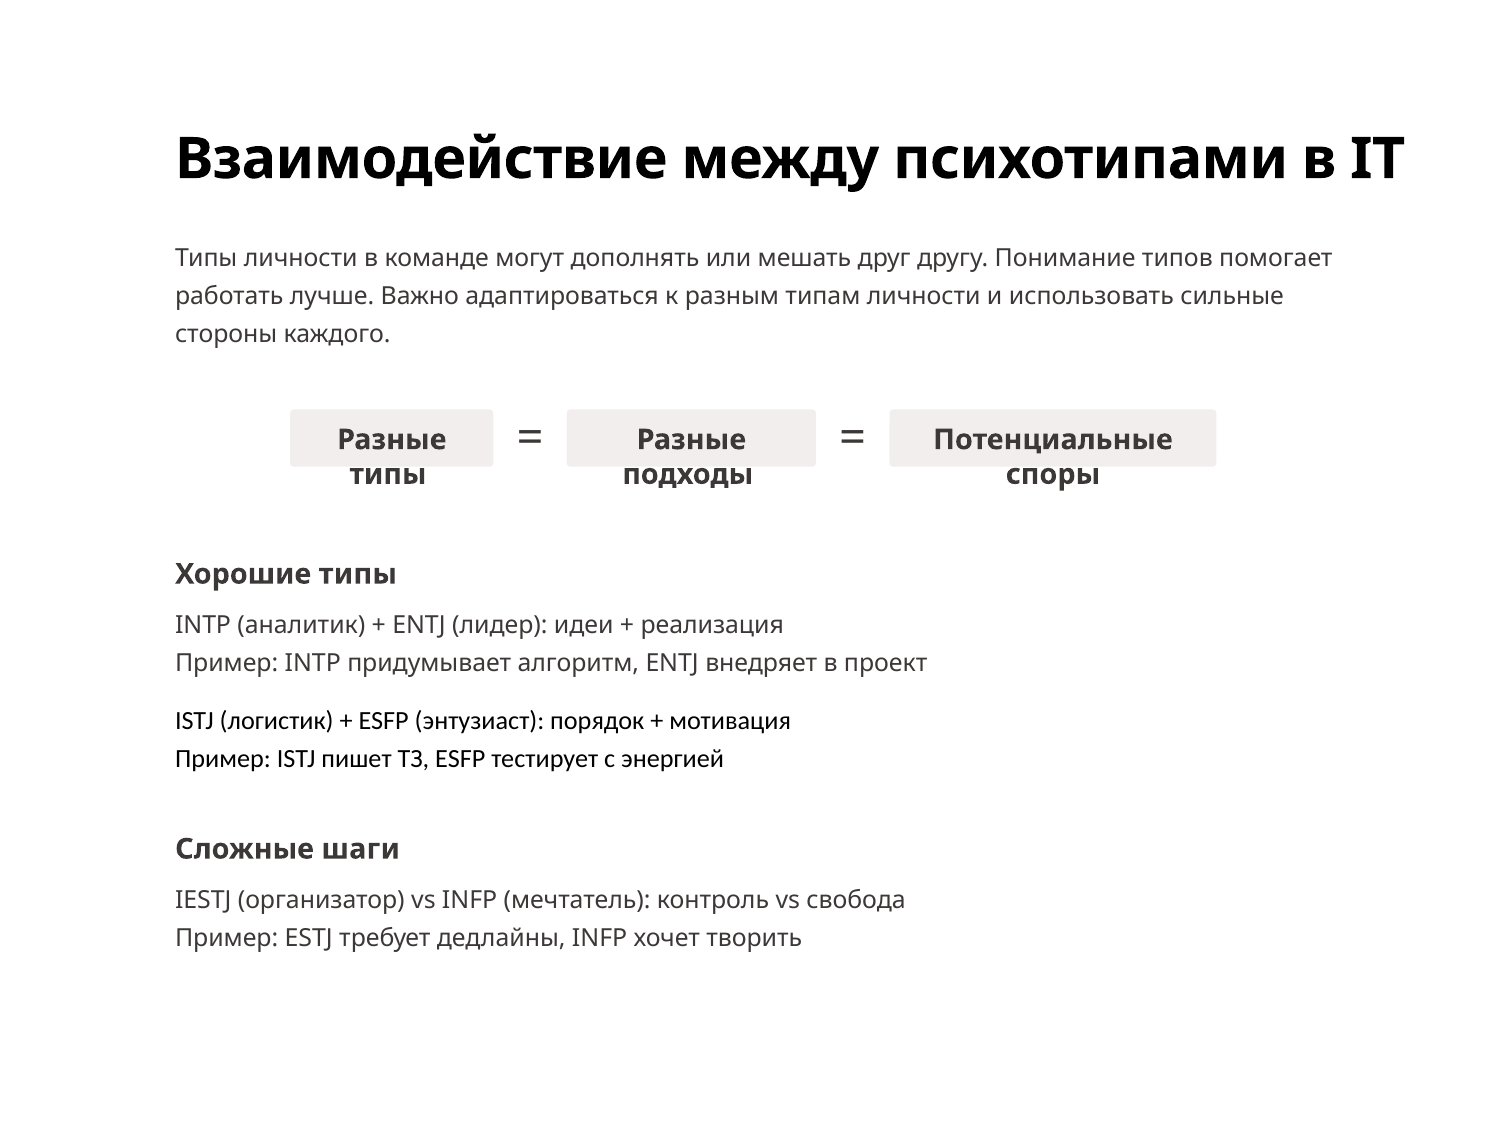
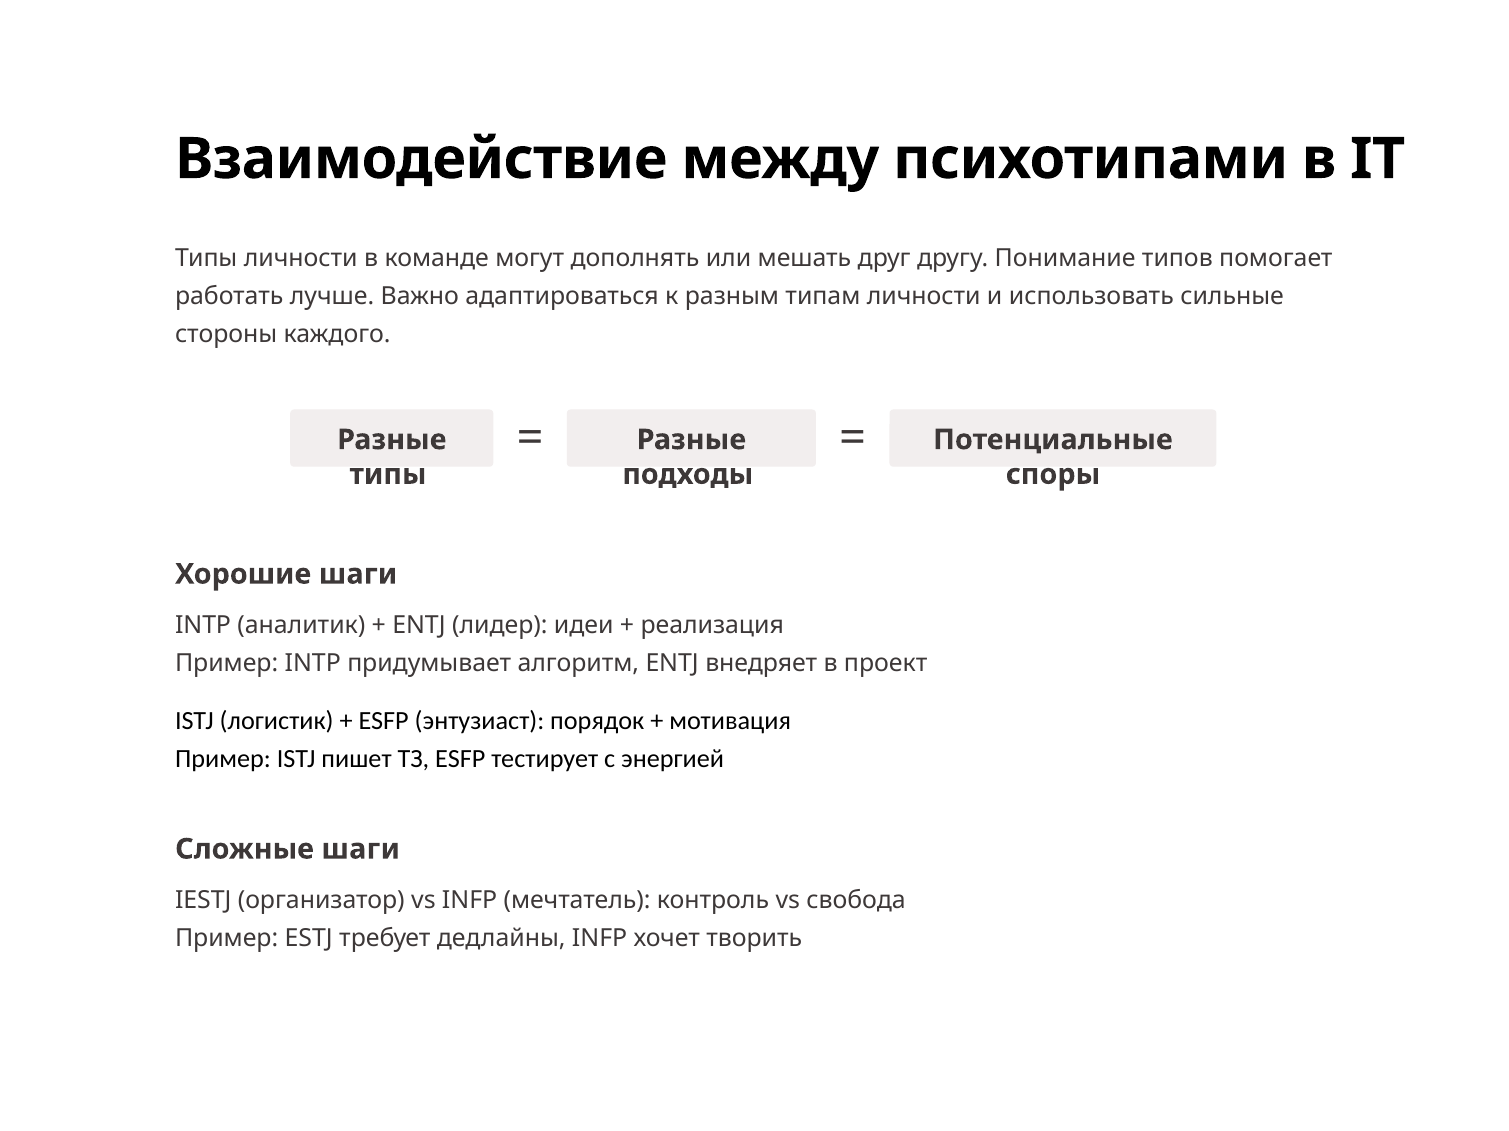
Хорошие типы: типы -> шаги (358, 574)
